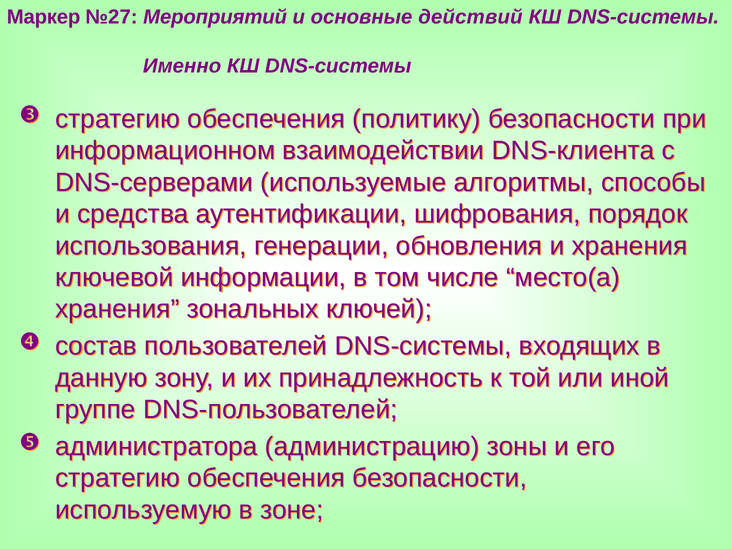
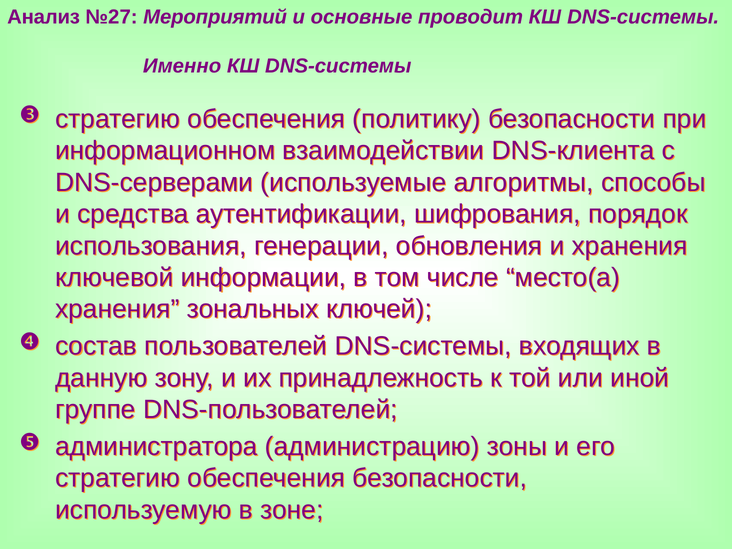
Маркер: Маркер -> Анализ (44, 17)
действий: действий -> проводит (471, 17)
